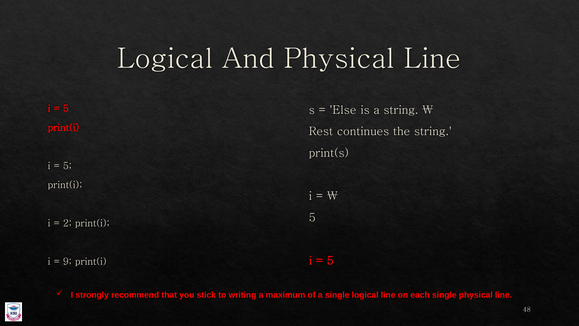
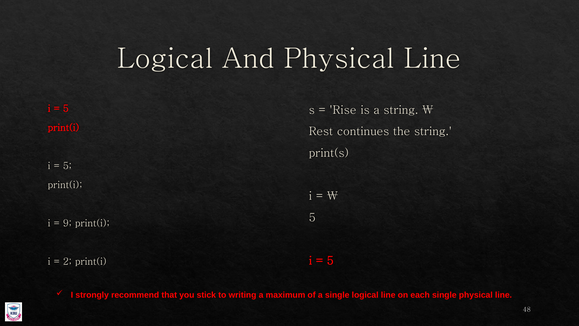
Else: Else -> Rise (343, 110)
2: 2 -> 9 (67, 223)
9: 9 -> 2 (67, 261)
